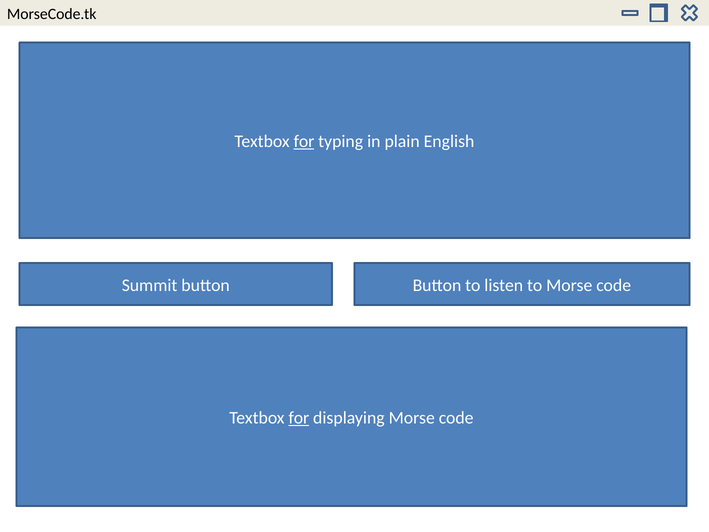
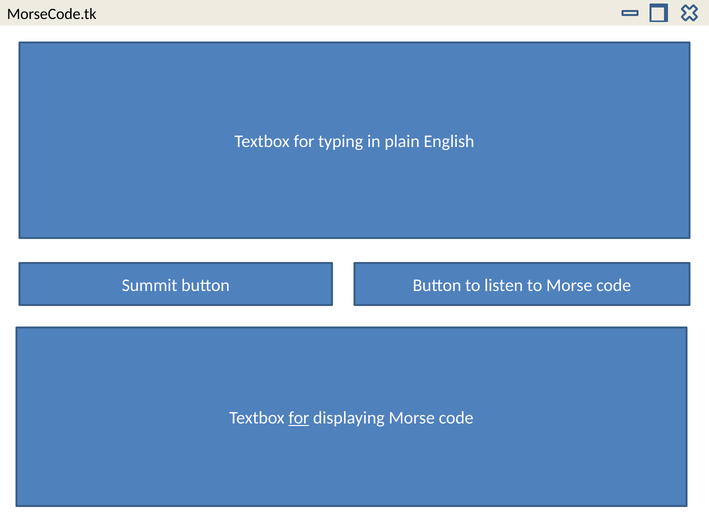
for underline: present -> none (304, 141)
